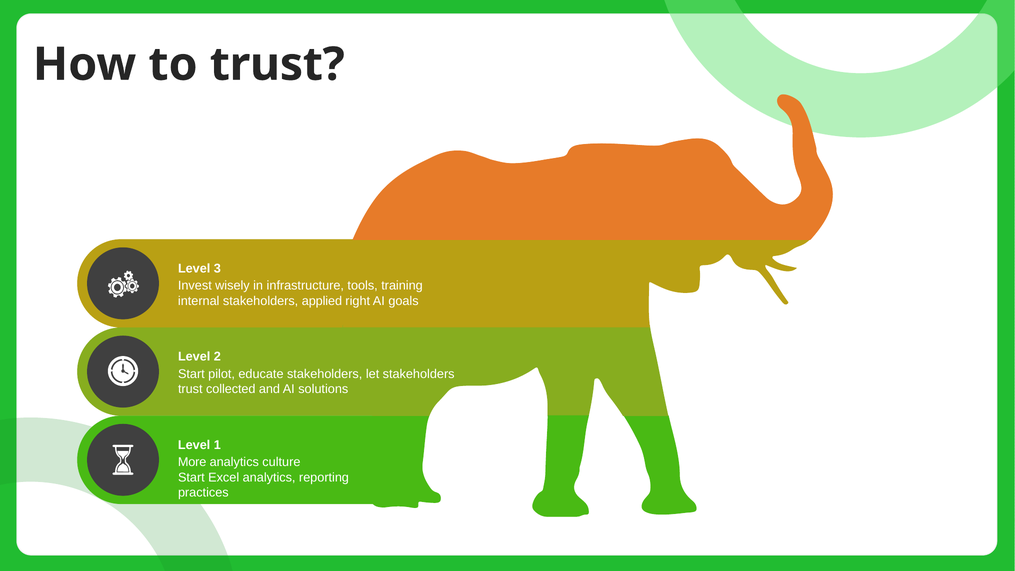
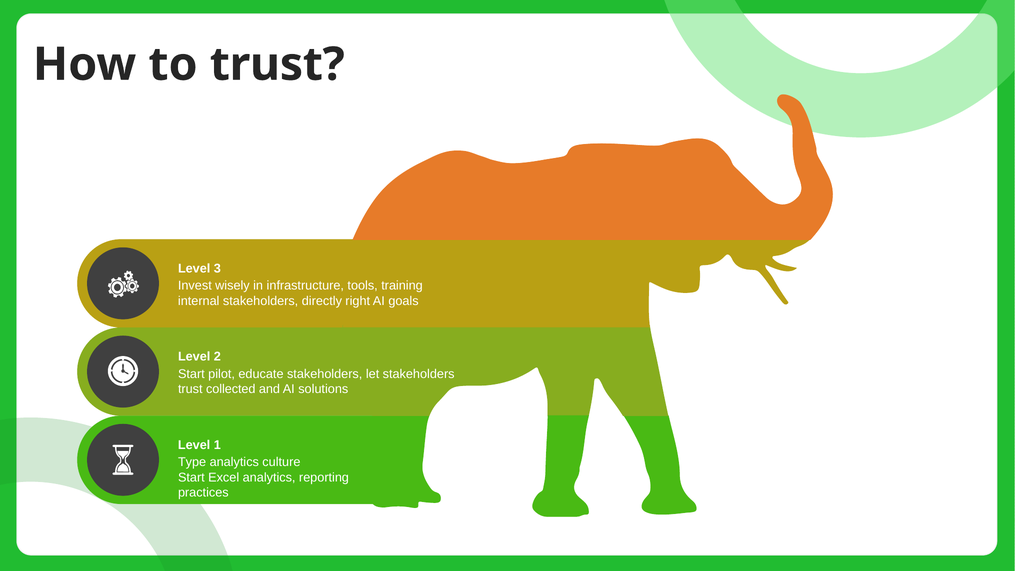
applied: applied -> directly (322, 301)
More: More -> Type (192, 462)
